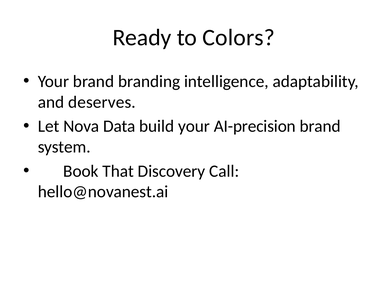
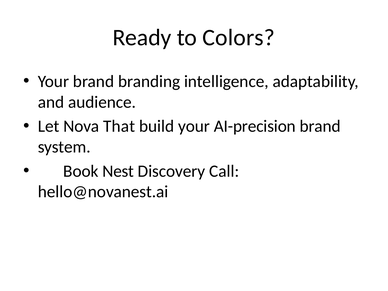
deserves: deserves -> audience (102, 102)
Data: Data -> That (119, 126)
That: That -> Nest (118, 171)
